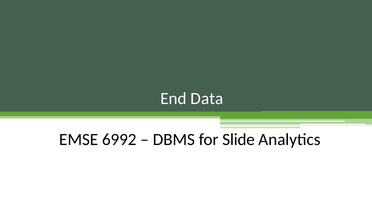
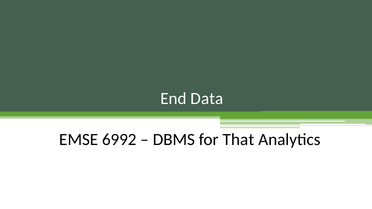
Slide: Slide -> That (238, 140)
